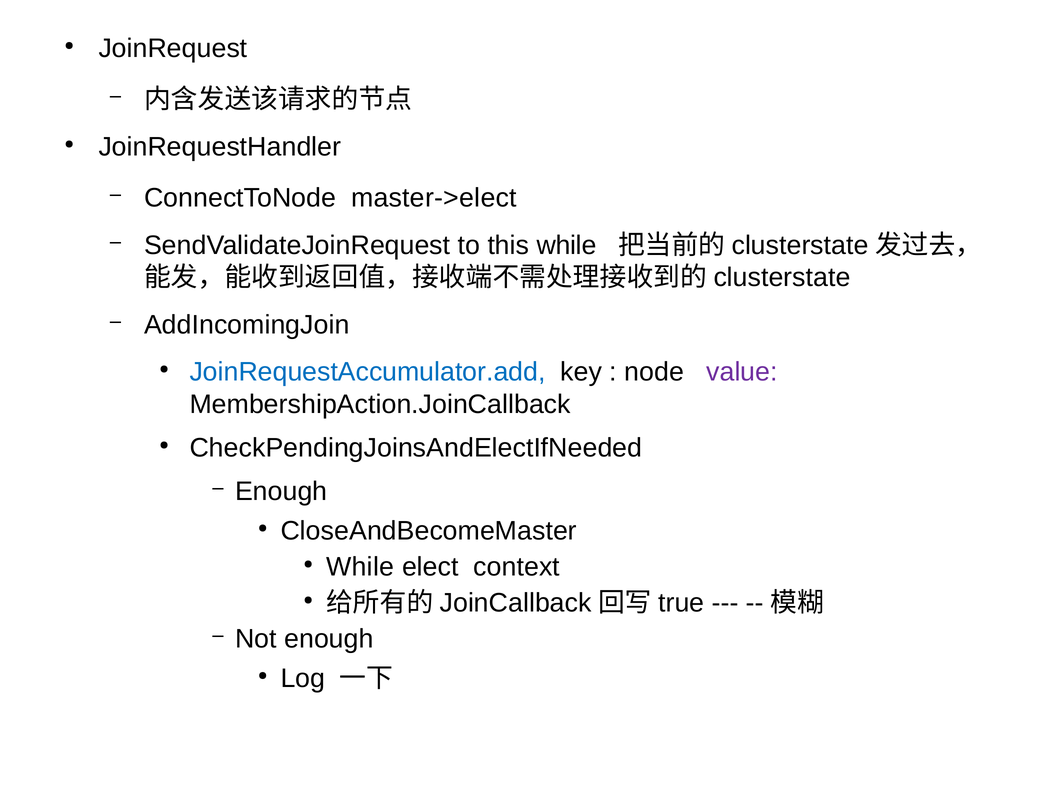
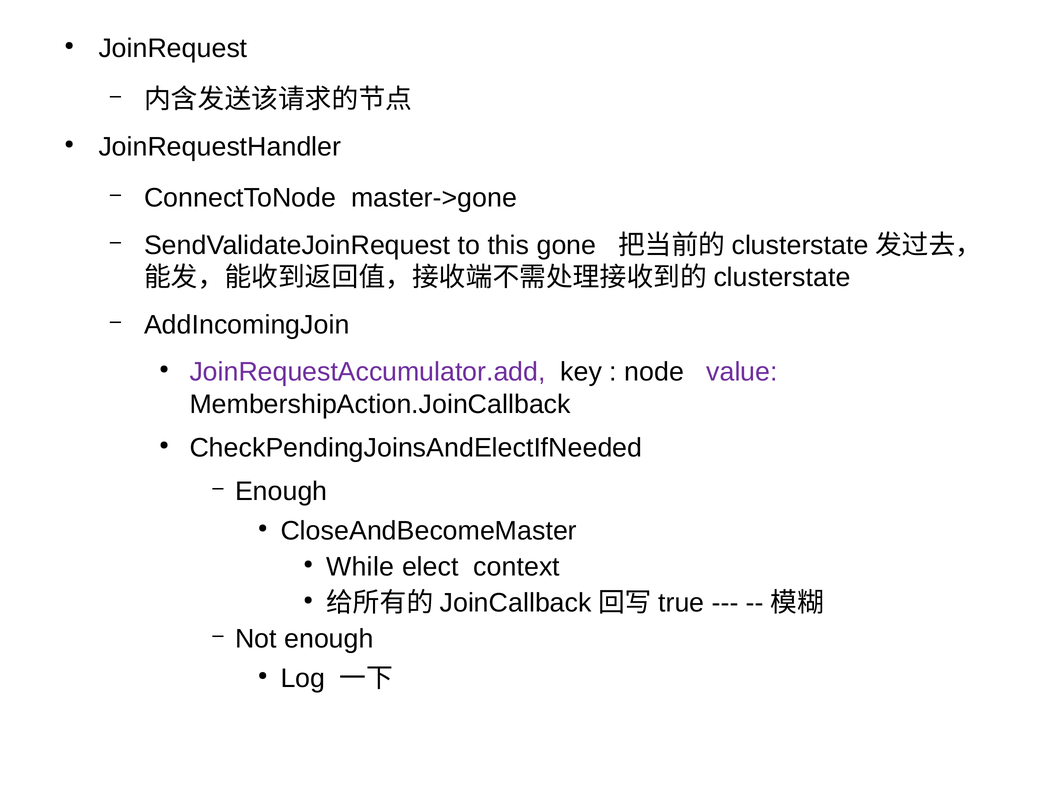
master->elect: master->elect -> master->gone (434, 198)
this while: while -> gone (566, 245)
JoinRequestAccumulator.add colour: blue -> purple (368, 372)
